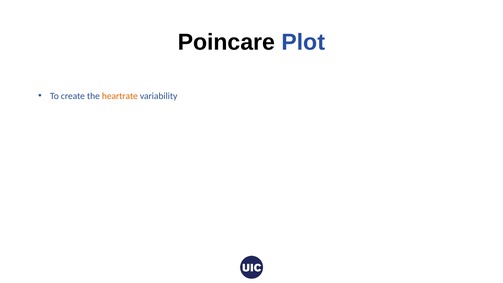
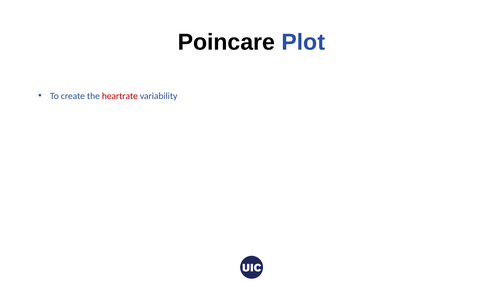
heartrate colour: orange -> red (120, 96)
